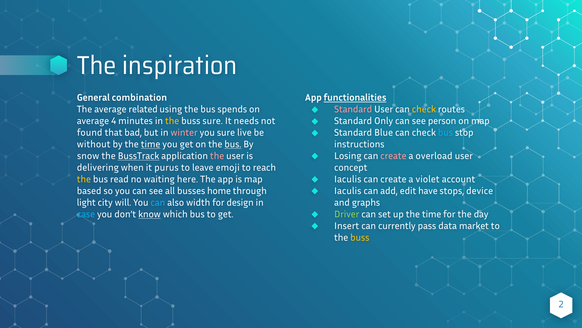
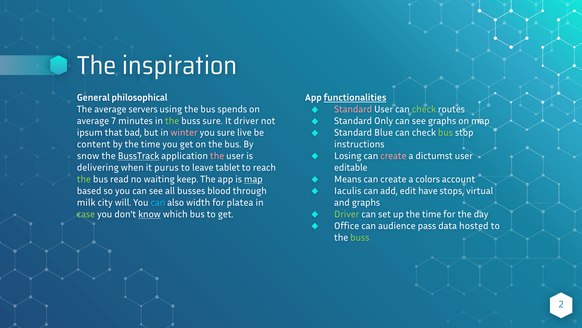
combination: combination -> philosophical (140, 98)
related: related -> servers (143, 109)
check colour: yellow -> light green (424, 109)
4: 4 -> 7 (114, 121)
the colour: yellow -> light green (172, 121)
It needs: needs -> driver (246, 121)
see person: person -> graphs (442, 121)
found: found -> ipsum (90, 132)
bus colour: light blue -> light green (445, 132)
without: without -> content (94, 144)
time underline: present -> none (151, 144)
bus underline: present -> none (233, 144)
overload: overload -> dictumst (434, 156)
emoji: emoji -> tablet (228, 167)
concept: concept -> editable (351, 167)
the colour: yellow -> light green (84, 179)
here: here -> keep (188, 179)
map underline: none -> present (253, 179)
Iaculis: Iaculis -> Means (348, 179)
violet: violet -> colors (428, 179)
home: home -> blood (219, 191)
device: device -> virtual (480, 191)
light: light -> milk (86, 202)
design: design -> platea (240, 202)
case colour: light blue -> light green (86, 214)
Insert: Insert -> Office (347, 226)
currently: currently -> audience (397, 226)
market: market -> hosted (474, 226)
buss colour: yellow -> light green (360, 237)
